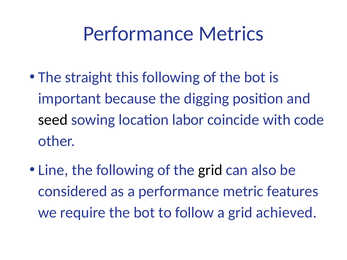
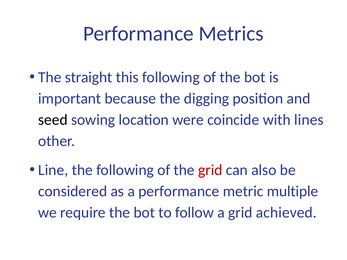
labor: labor -> were (188, 120)
code: code -> lines (309, 120)
grid colour: black -> red (210, 170)
features: features -> multiple (293, 191)
